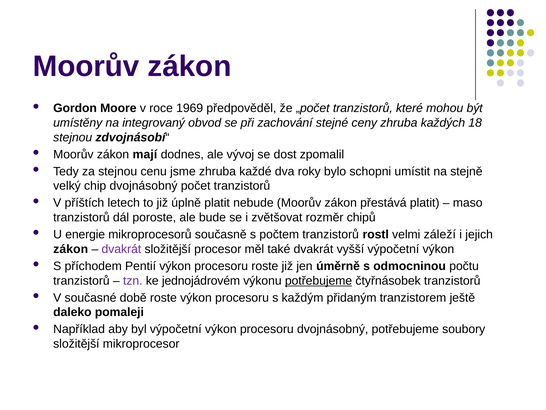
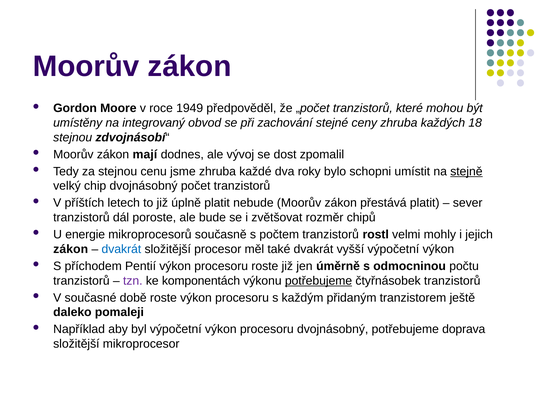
1969: 1969 -> 1949 (190, 108)
stejně underline: none -> present (466, 171)
maso: maso -> sever (468, 203)
záleží: záleží -> mohly (440, 234)
dvakrát colour: purple -> blue (121, 249)
jednojádrovém: jednojádrovém -> komponentách (201, 280)
soubory: soubory -> doprava (464, 329)
